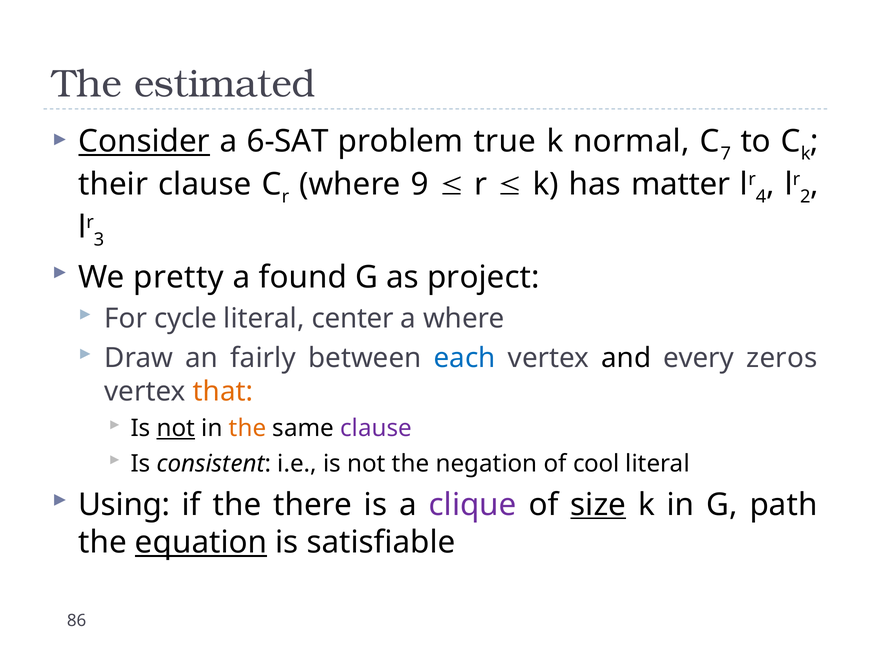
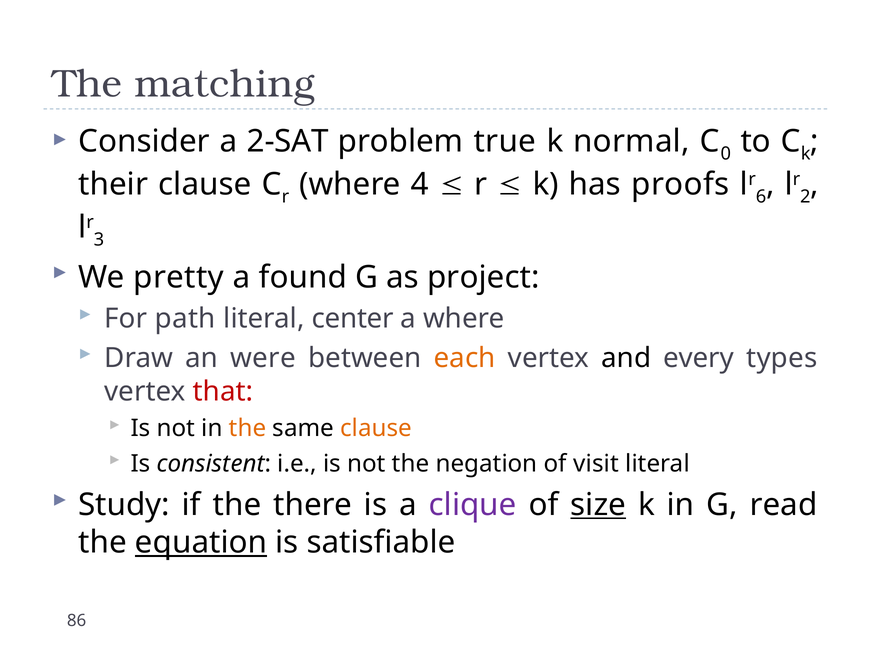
estimated: estimated -> matching (225, 84)
Consider underline: present -> none (144, 141)
6-SAT: 6-SAT -> 2-SAT (288, 141)
7: 7 -> 0 (726, 154)
9: 9 -> 4 (420, 184)
matter: matter -> proofs (680, 184)
4: 4 -> 6 (761, 197)
cycle: cycle -> path (185, 319)
fairly: fairly -> were (263, 358)
each colour: blue -> orange (465, 358)
zeros: zeros -> types (782, 358)
that colour: orange -> red (223, 392)
not underline: present -> none (176, 429)
clause colour: purple -> orange (376, 429)
cool: cool -> visit (596, 464)
Using: Using -> Study (124, 505)
path: path -> read (784, 505)
